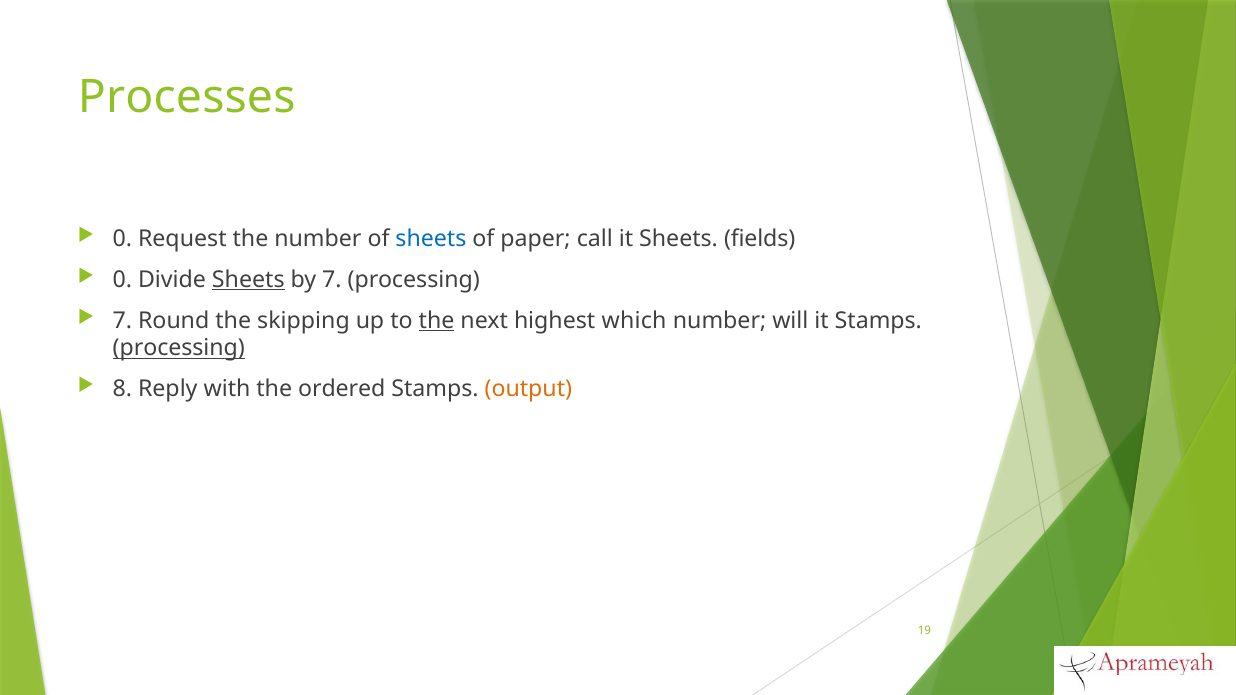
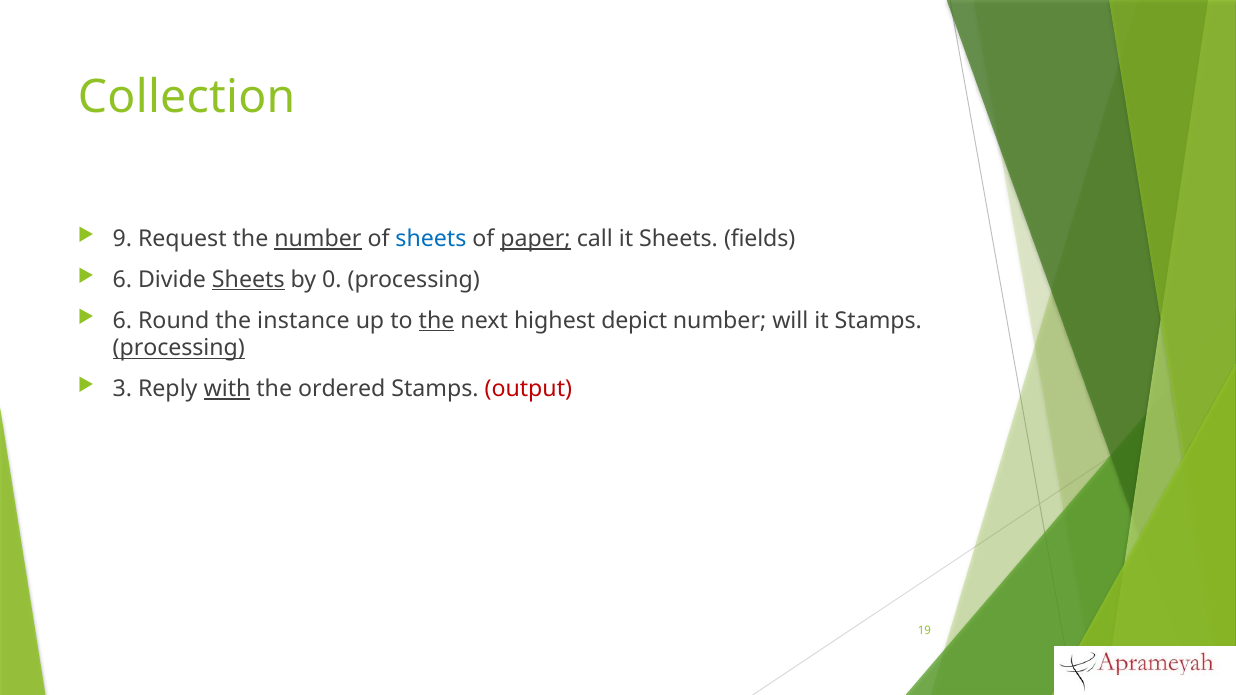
Processes: Processes -> Collection (187, 97)
0: 0 -> 9 (122, 239)
number underline: none -> present (318, 239)
paper underline: none -> present (536, 239)
0: 0 -> 6 (122, 280)
by 7: 7 -> 0 (332, 280)
7: 7 -> 6 (122, 321)
skipping: skipping -> instance (303, 321)
which: which -> depict (634, 321)
8: 8 -> 3 (122, 389)
with underline: none -> present (227, 389)
output colour: orange -> red (528, 389)
